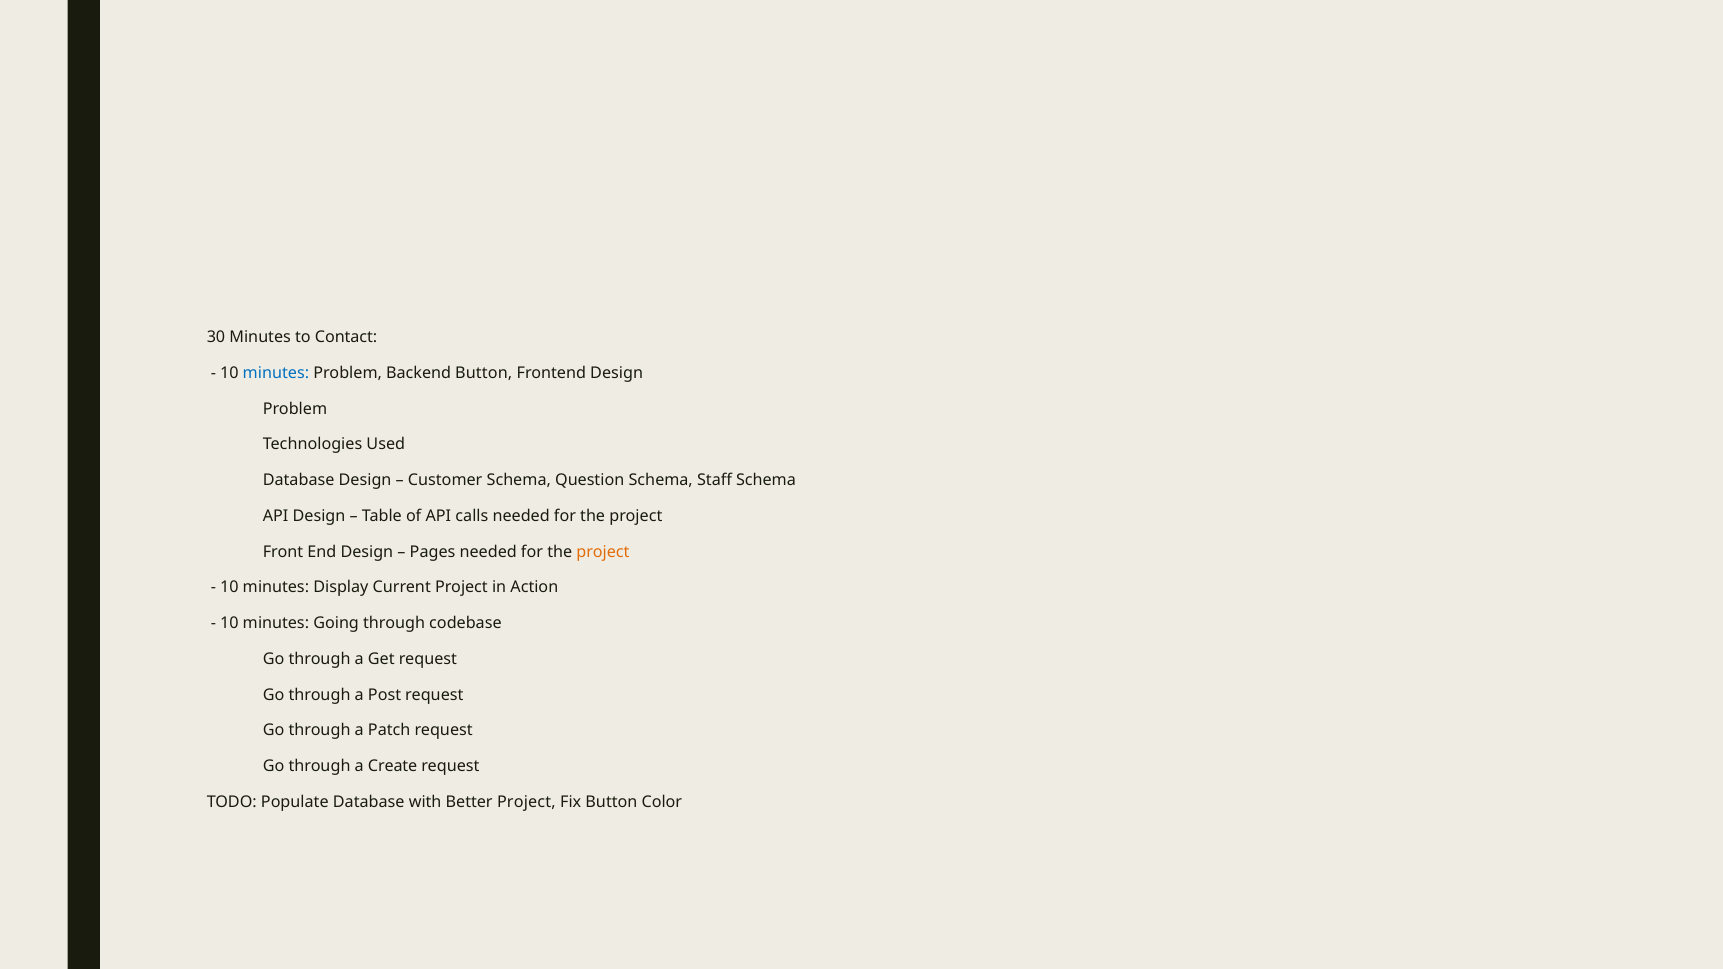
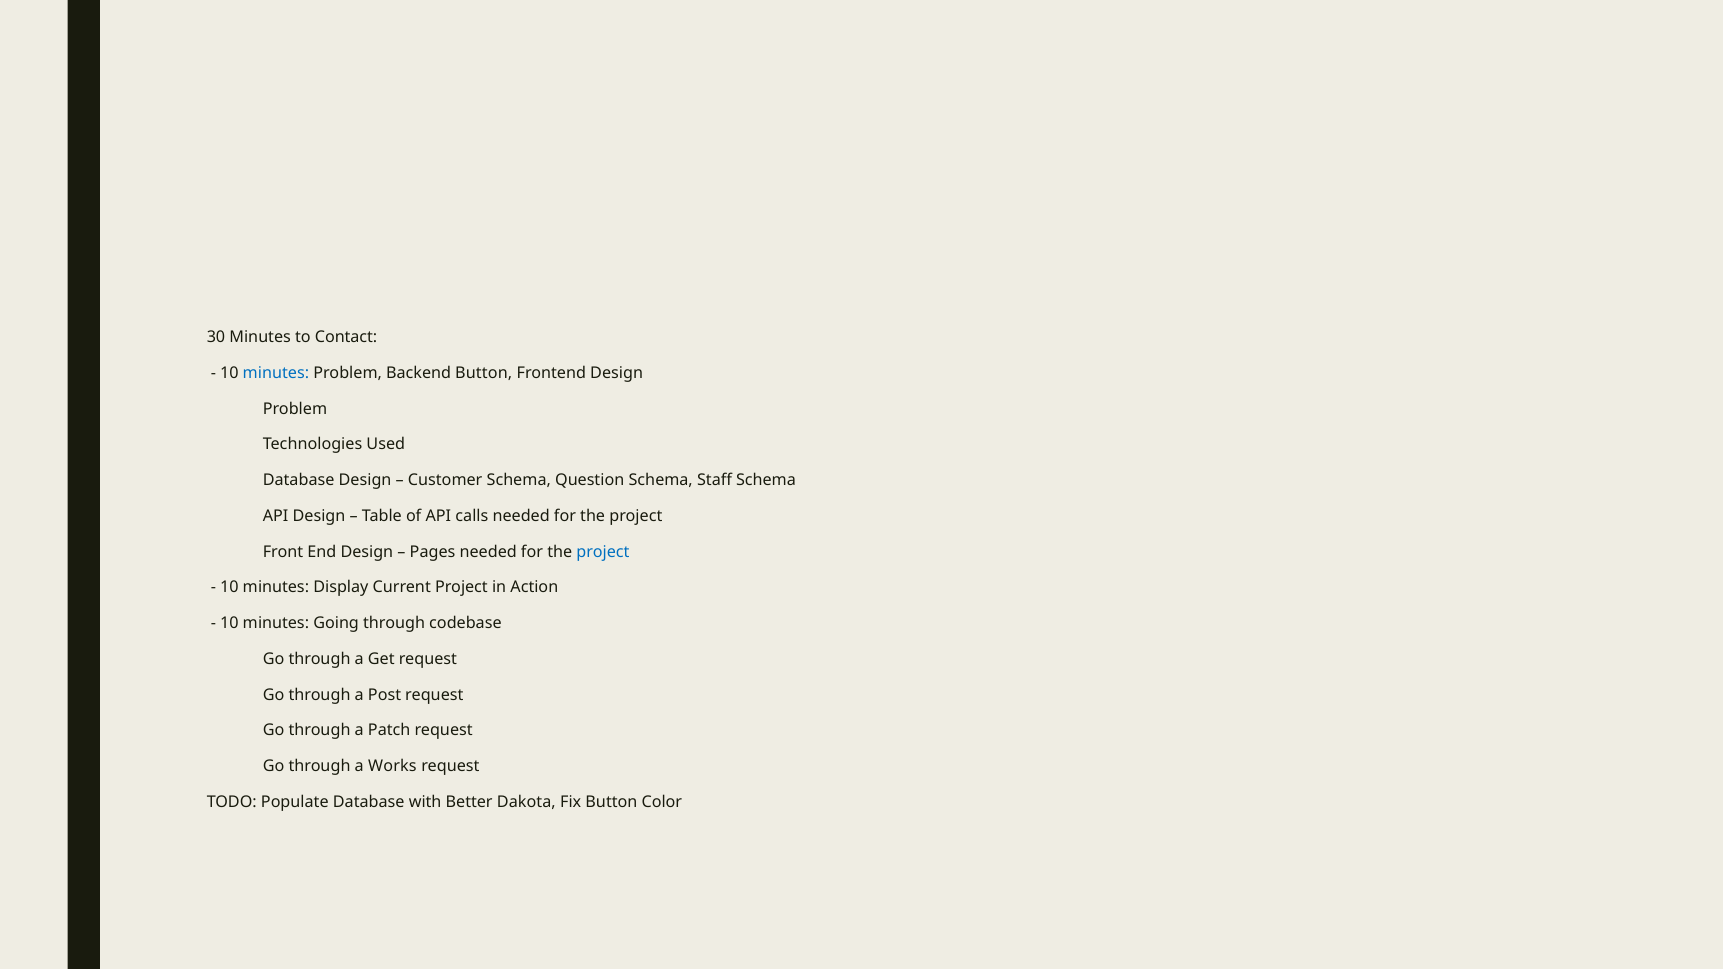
project colour: orange -> blue (603, 552)
Create: Create -> Works (392, 767)
Better Project: Project -> Dakota (526, 802)
